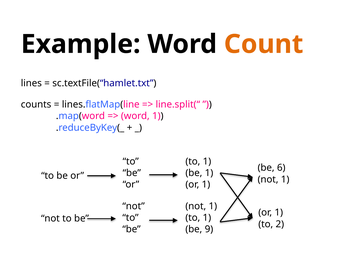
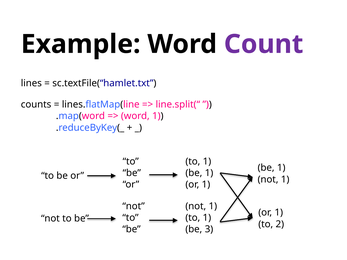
Count colour: orange -> purple (264, 44)
6: 6 -> 1 (281, 168)
9: 9 -> 3 (209, 229)
